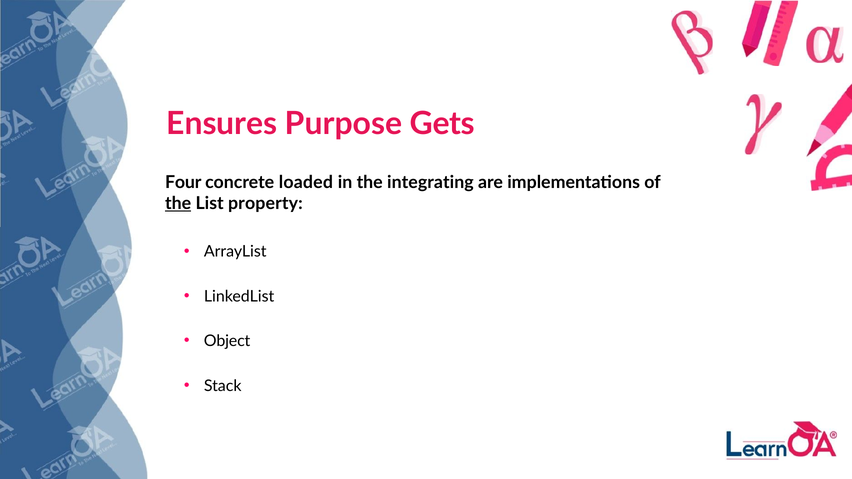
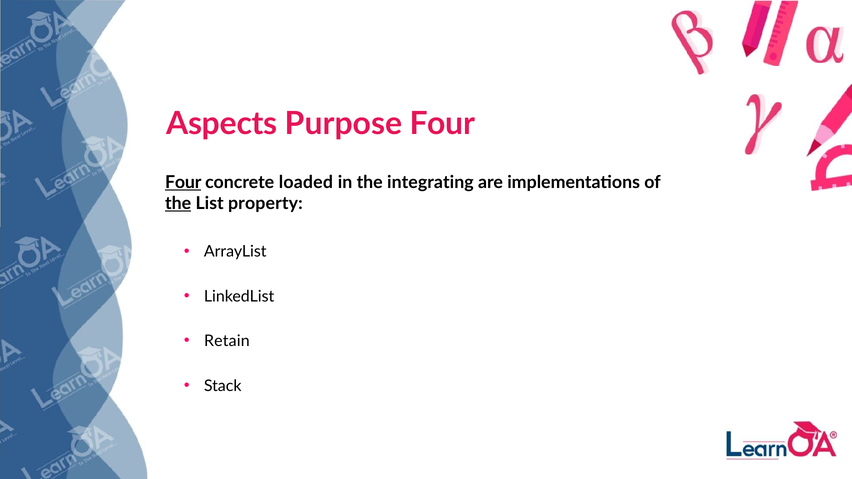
Ensures: Ensures -> Aspects (222, 124)
Purpose Gets: Gets -> Four (442, 124)
Four underline: none -> present (183, 182)
Object: Object -> Retain (227, 341)
